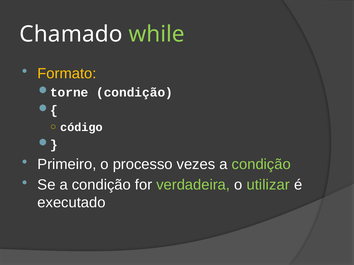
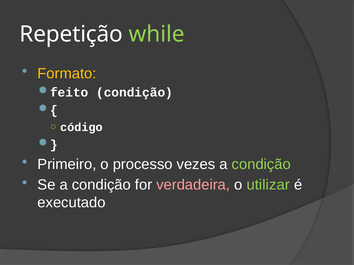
Chamado: Chamado -> Repetição (71, 34)
torne: torne -> feito (69, 93)
verdadeira colour: light green -> pink (193, 185)
